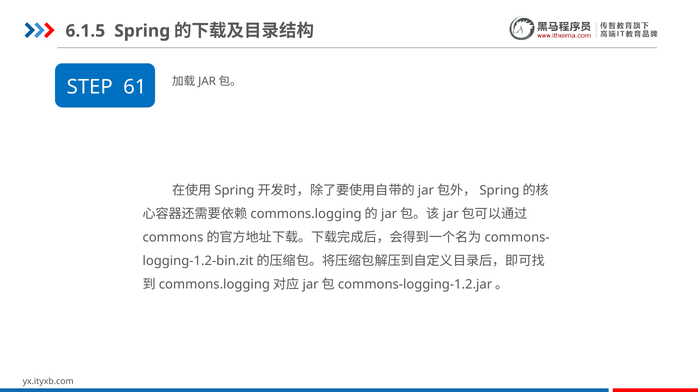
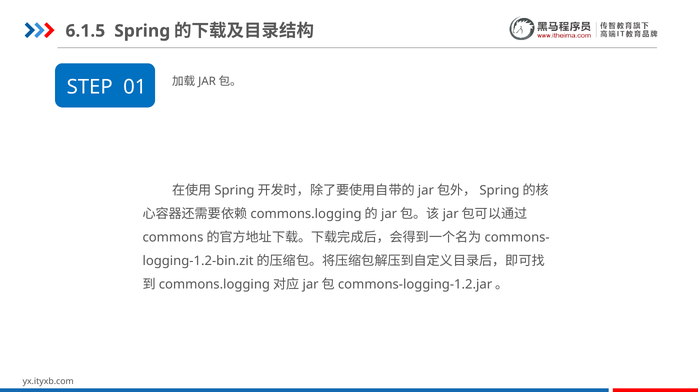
61: 61 -> 01 (135, 87)
